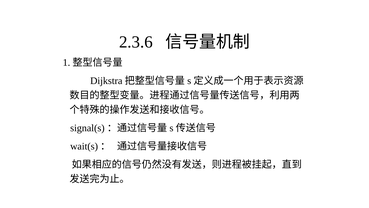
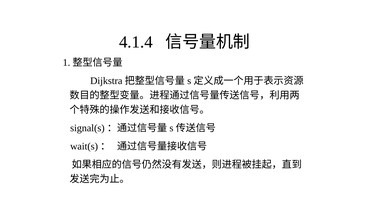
2.3.6: 2.3.6 -> 4.1.4 (136, 42)
